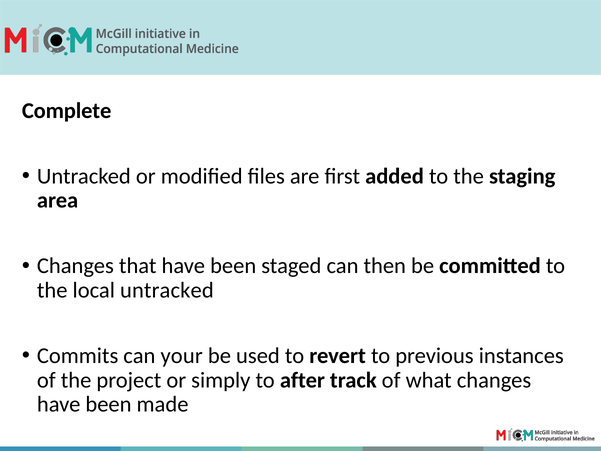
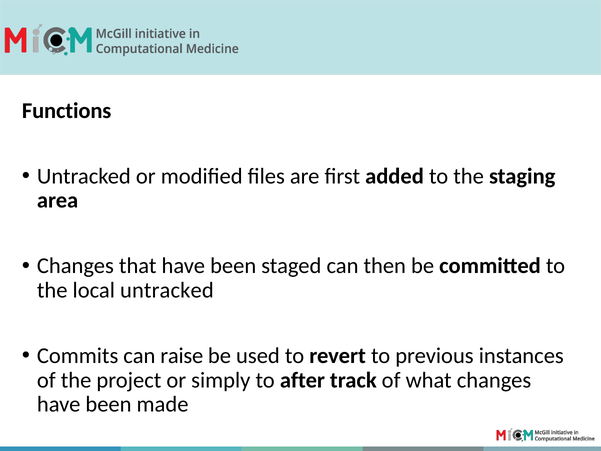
Complete: Complete -> Functions (67, 111)
your: your -> raise (182, 356)
